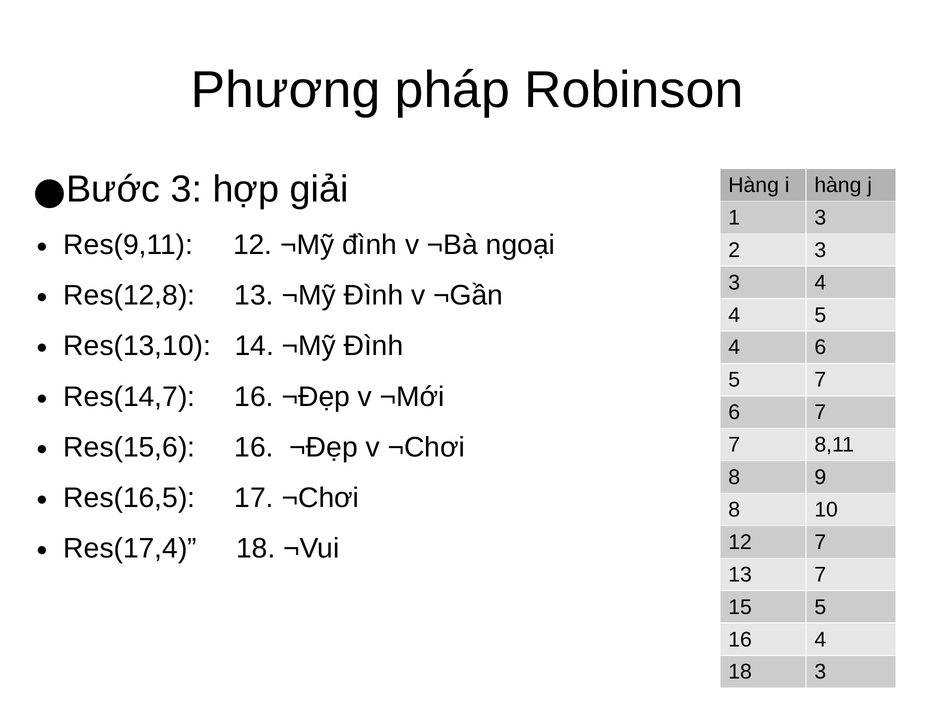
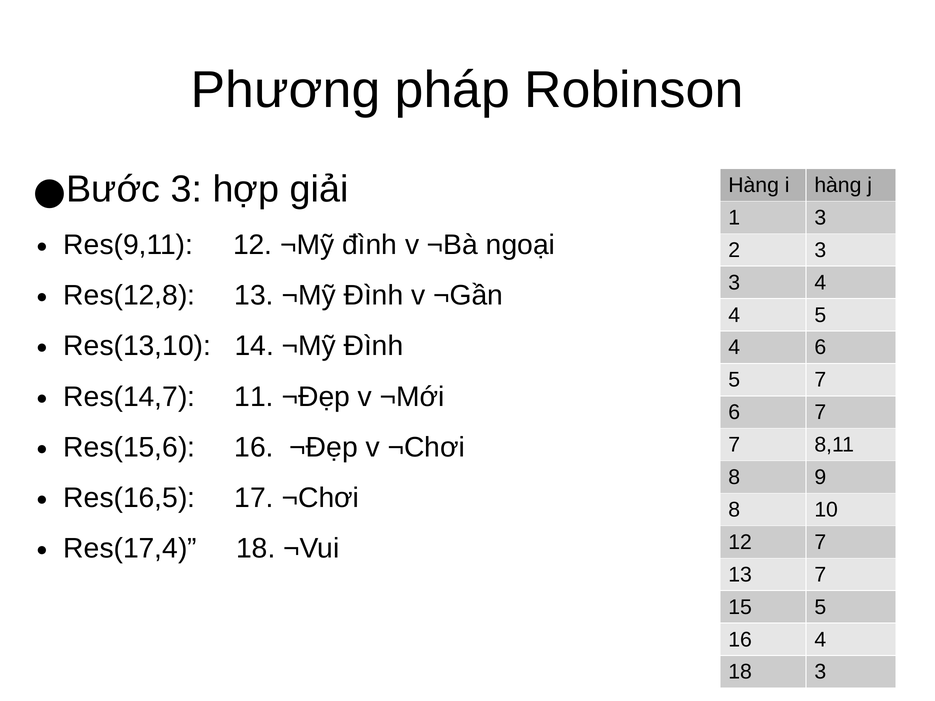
Res(14,7 16: 16 -> 11 (254, 397)
